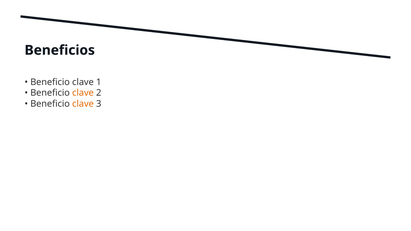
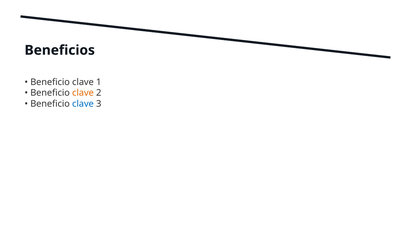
clave colour: orange -> blue (83, 104)
